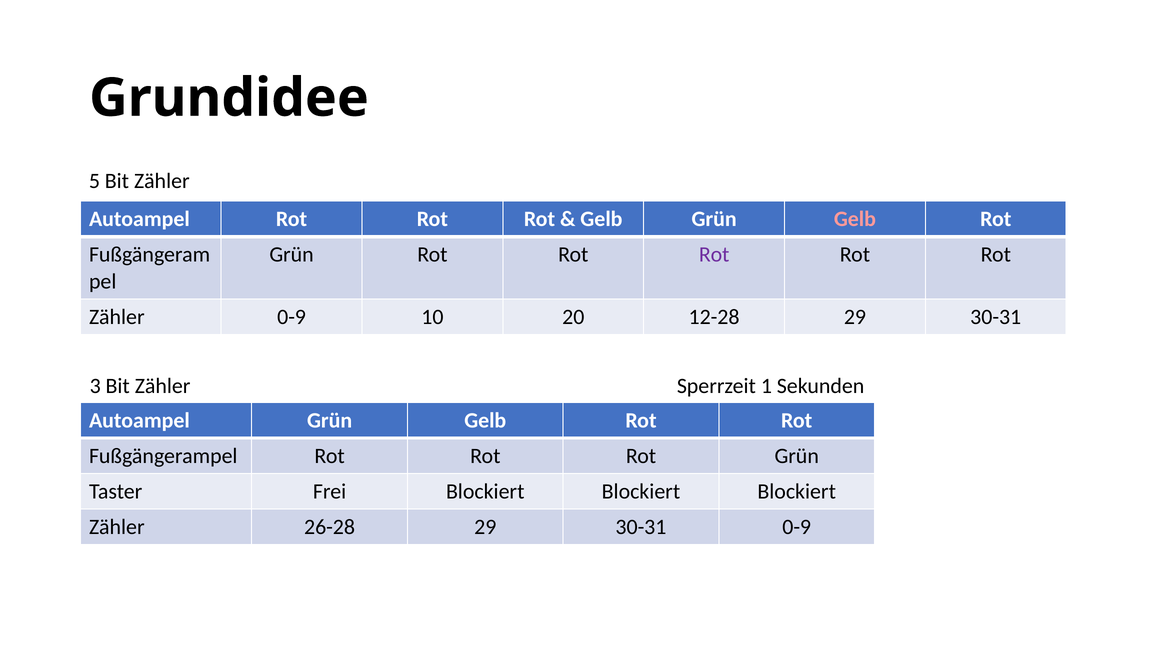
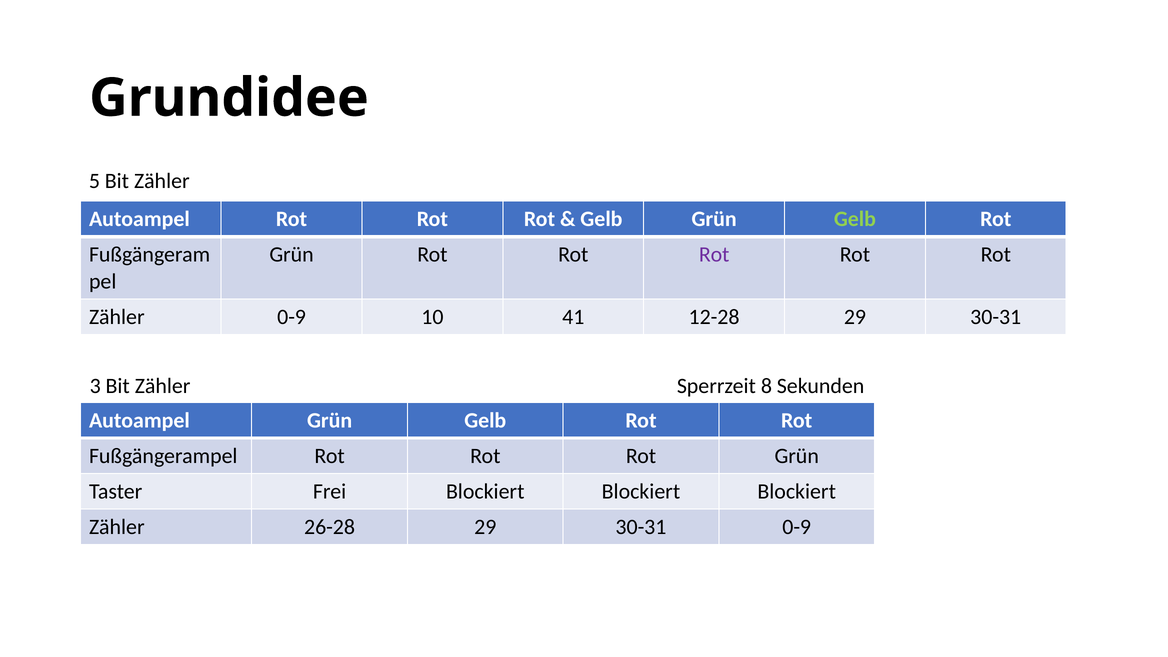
Gelb colour: pink -> light green (855, 219)
20: 20 -> 41 (573, 317)
1: 1 -> 8 (766, 386)
